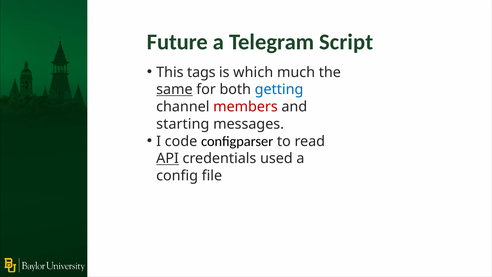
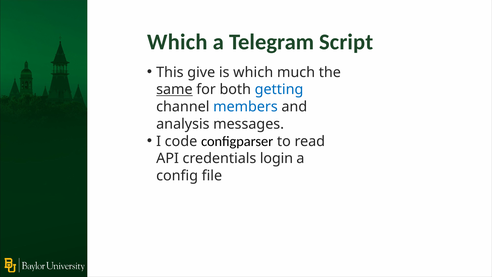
Future: Future -> Which (177, 42)
tags: tags -> give (201, 72)
members colour: red -> blue (245, 107)
starting: starting -> analysis (183, 124)
API underline: present -> none (168, 158)
used: used -> login (276, 158)
